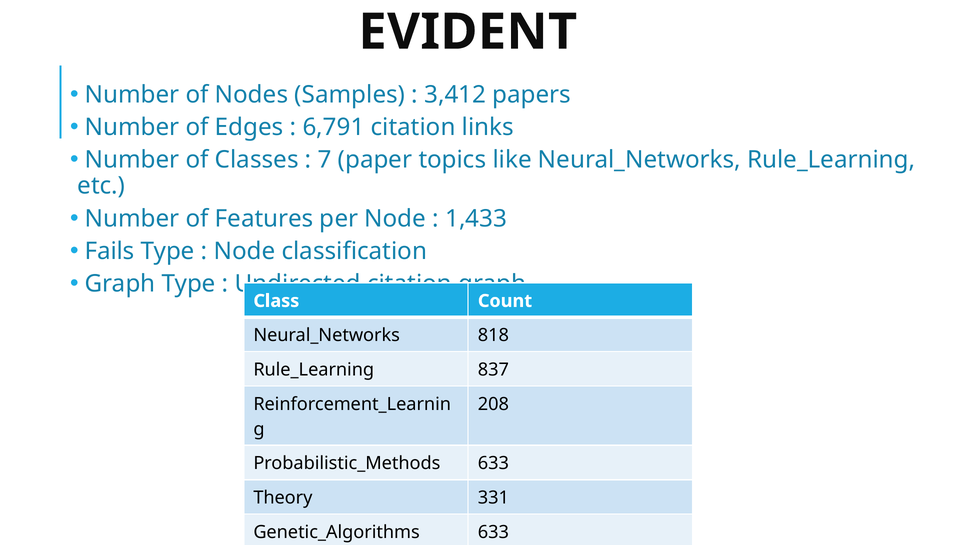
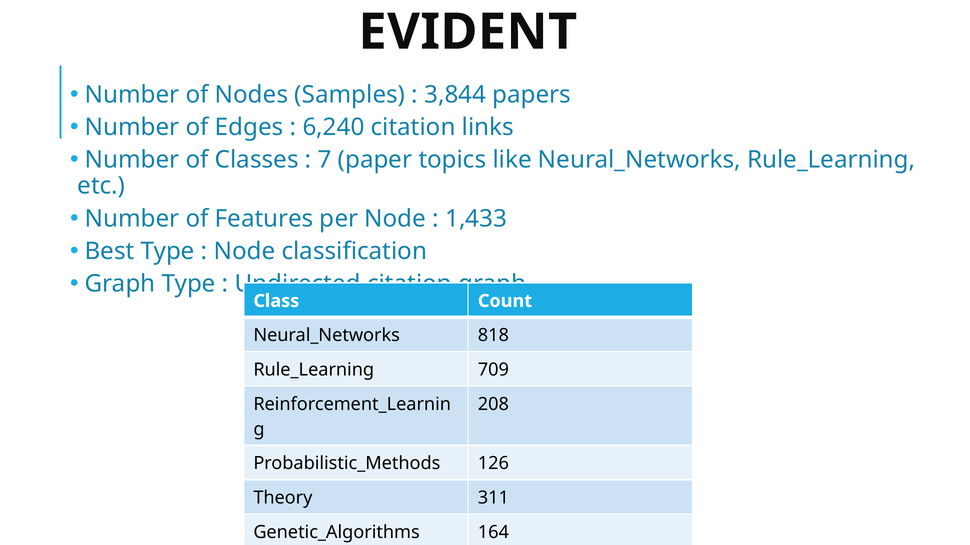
3,412: 3,412 -> 3,844 (455, 95)
6,791: 6,791 -> 6,240 (333, 127)
Fails: Fails -> Best (110, 252)
837: 837 -> 709 (493, 370)
633: 633 -> 126 (493, 464)
331: 331 -> 311 (493, 499)
633: 633 -> 164 (493, 533)
